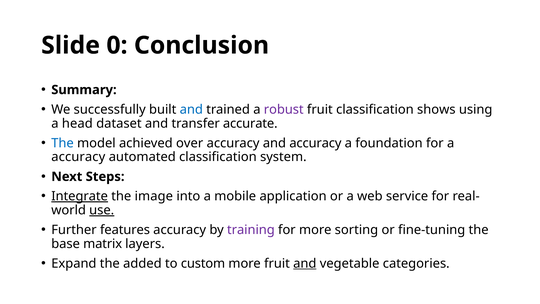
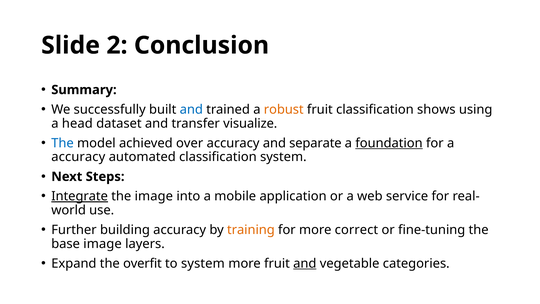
0: 0 -> 2 (117, 45)
robust colour: purple -> orange (284, 109)
accurate: accurate -> visualize (250, 123)
and accuracy: accuracy -> separate (315, 143)
foundation underline: none -> present (389, 143)
use underline: present -> none (102, 210)
features: features -> building (125, 230)
training colour: purple -> orange (251, 230)
sorting: sorting -> correct (356, 230)
base matrix: matrix -> image (103, 244)
added: added -> overfit (142, 263)
to custom: custom -> system (203, 263)
